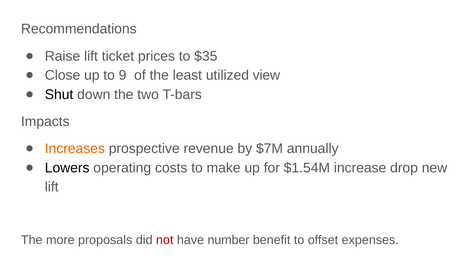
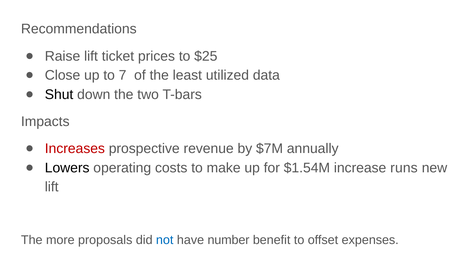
$35: $35 -> $25 (206, 56)
9: 9 -> 7 (123, 75)
view: view -> data (266, 75)
Increases colour: orange -> red (75, 149)
drop: drop -> runs (404, 168)
not colour: red -> blue (165, 240)
